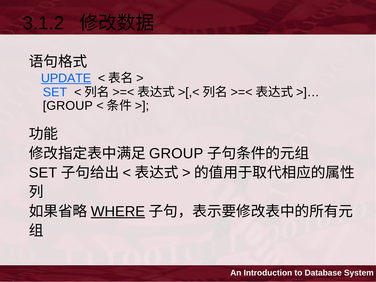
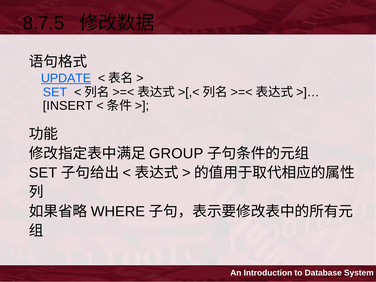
3.1.2: 3.1.2 -> 8.7.5 (43, 23)
GROUP: GROUP -> INSERT (68, 106)
WHERE underline: present -> none (118, 211)
